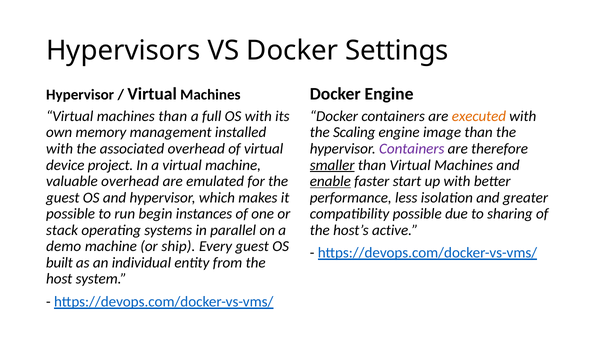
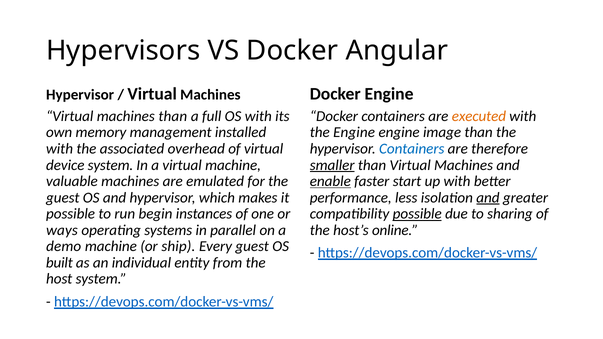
Settings: Settings -> Angular (397, 51)
the Scaling: Scaling -> Engine (354, 133)
Containers colour: purple -> blue (412, 149)
device project: project -> system (110, 165)
valuable overhead: overhead -> machines (130, 181)
and underline: none -> present (488, 198)
possible underline: none -> present (417, 214)
stack: stack -> ways (62, 230)
active: active -> online (395, 230)
